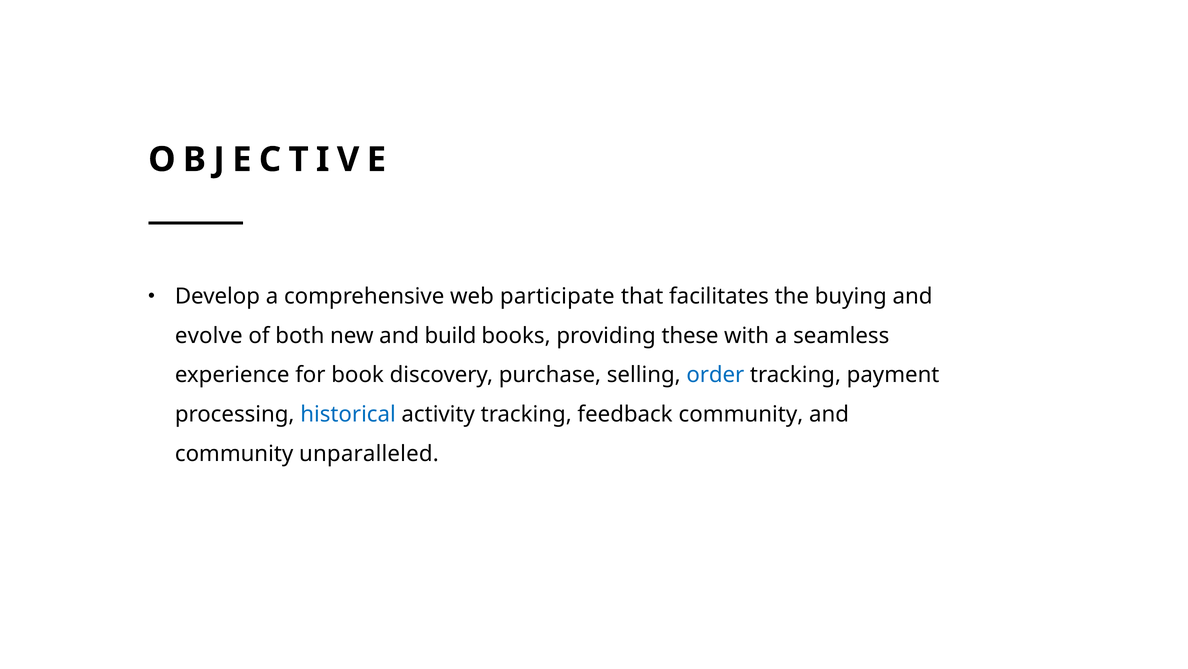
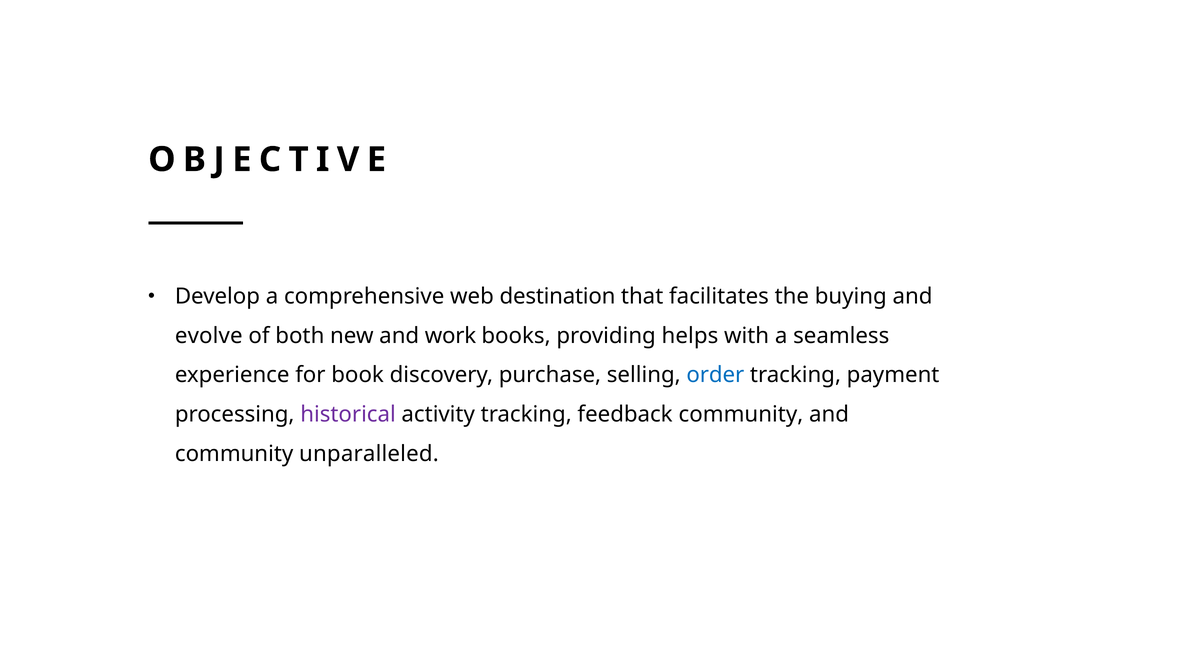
participate: participate -> destination (558, 296)
build: build -> work (450, 335)
these: these -> helps (690, 335)
historical colour: blue -> purple (348, 414)
